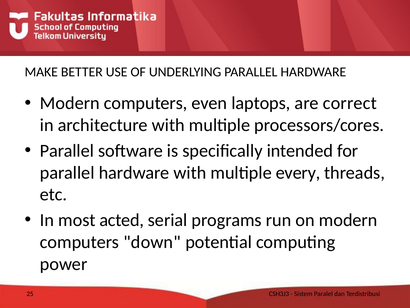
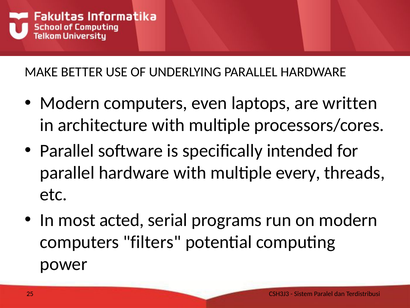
correct: correct -> written (350, 103)
down: down -> filters (152, 242)
